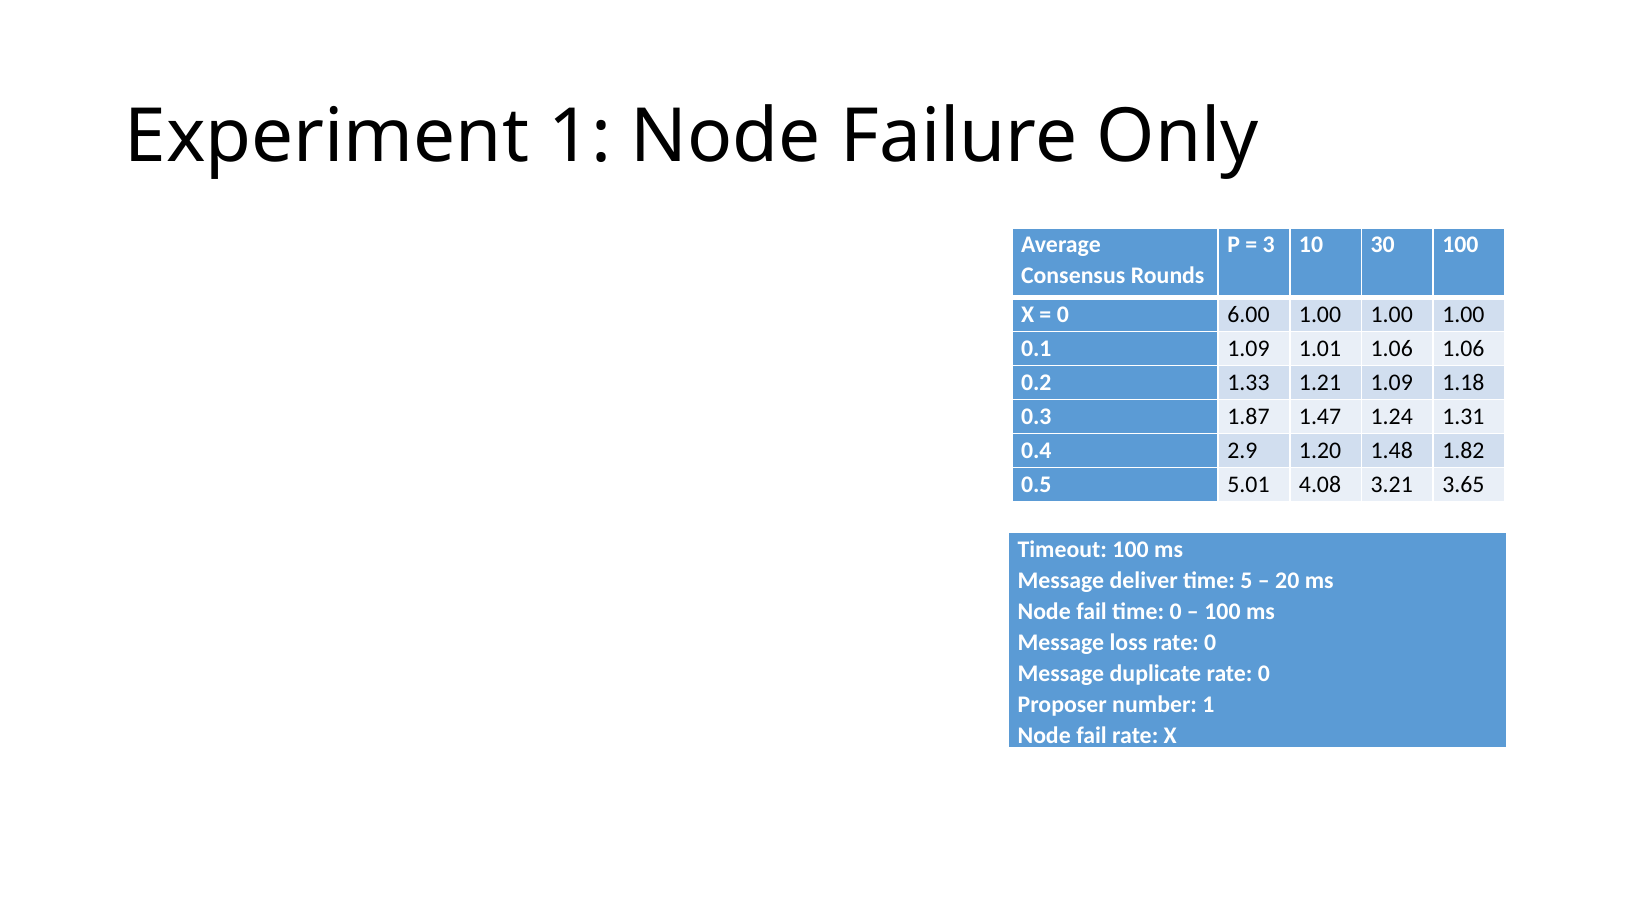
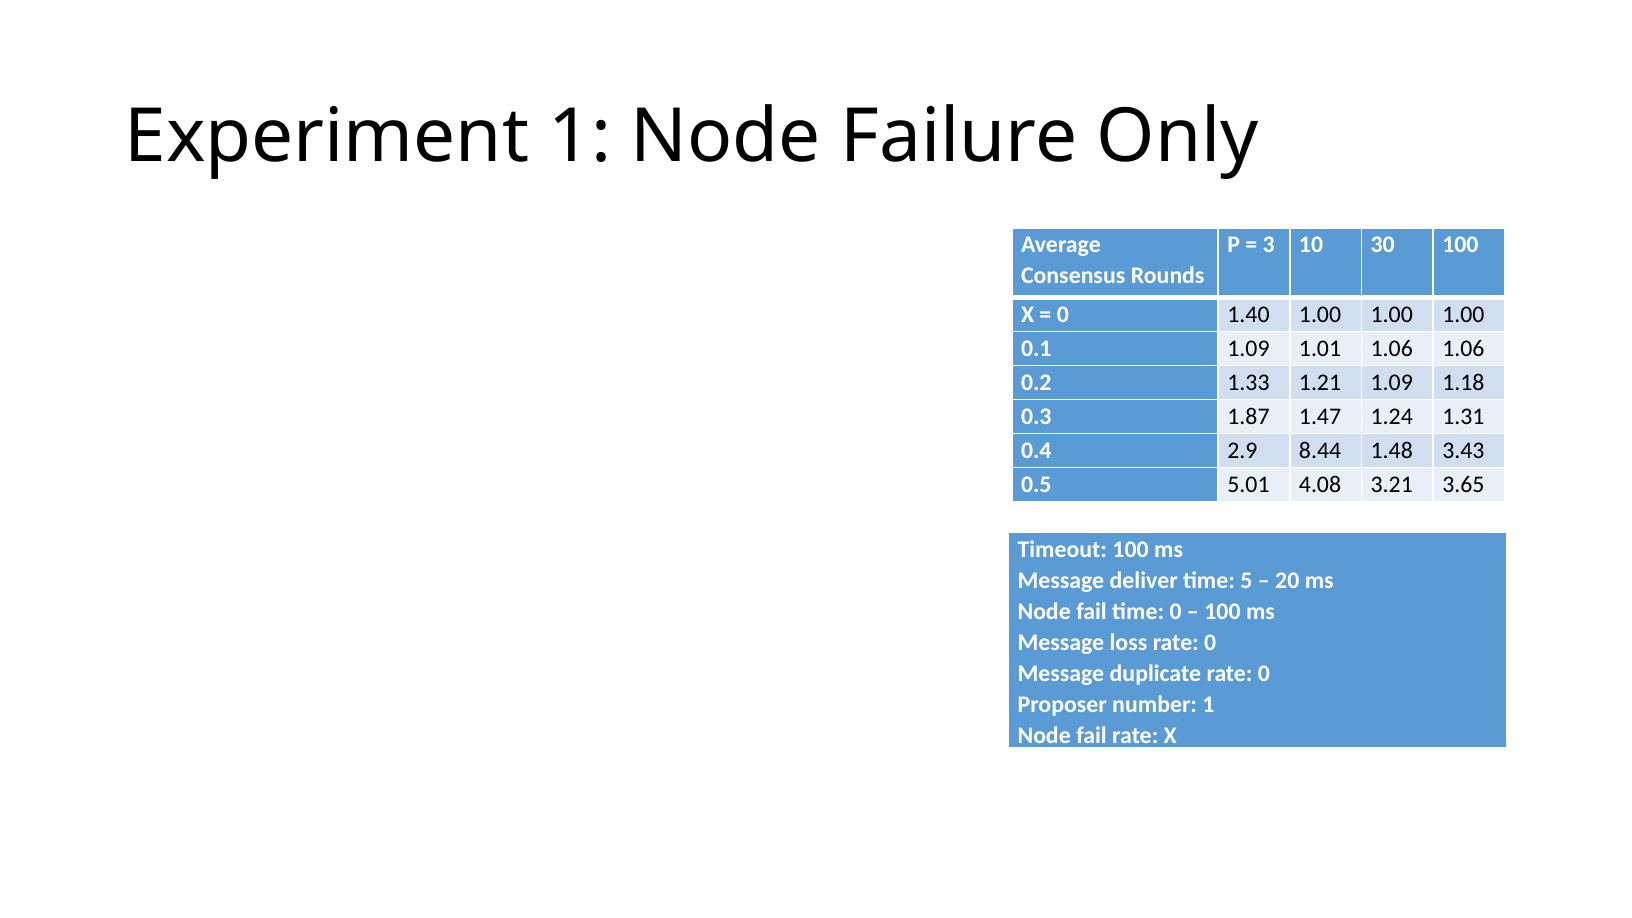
6.00: 6.00 -> 1.40 (1248, 314)
1.20: 1.20 -> 8.44 (1320, 450)
1.82: 1.82 -> 3.43 (1463, 450)
